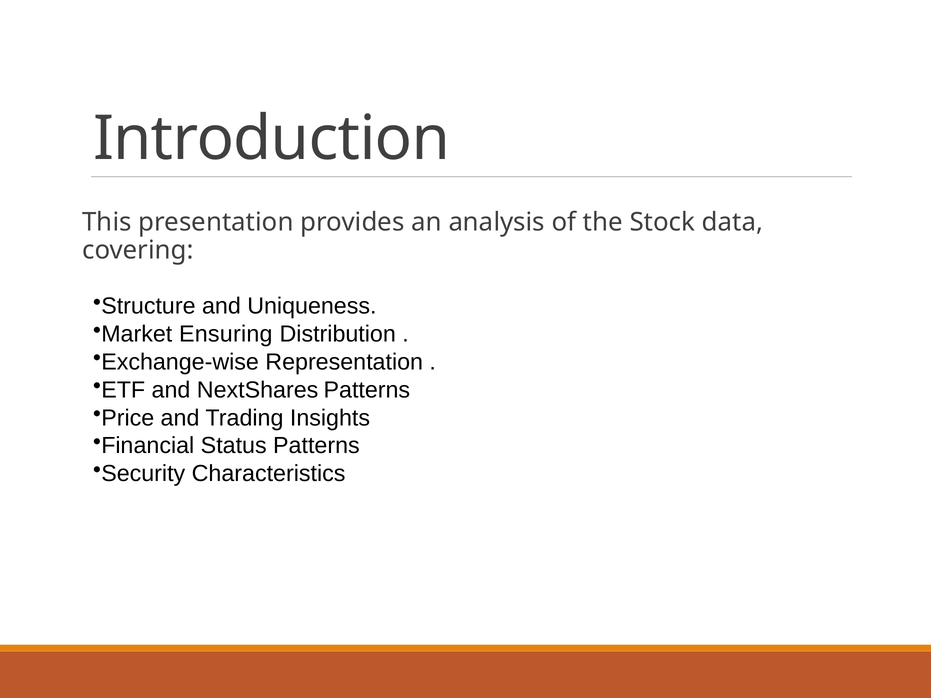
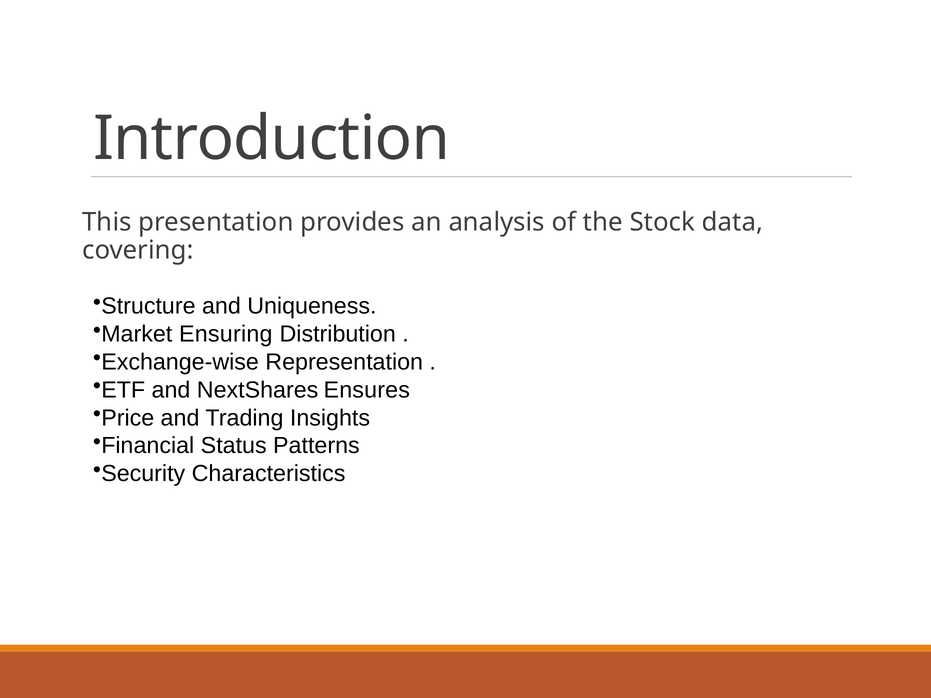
NextShares Patterns: Patterns -> Ensures (367, 390)
